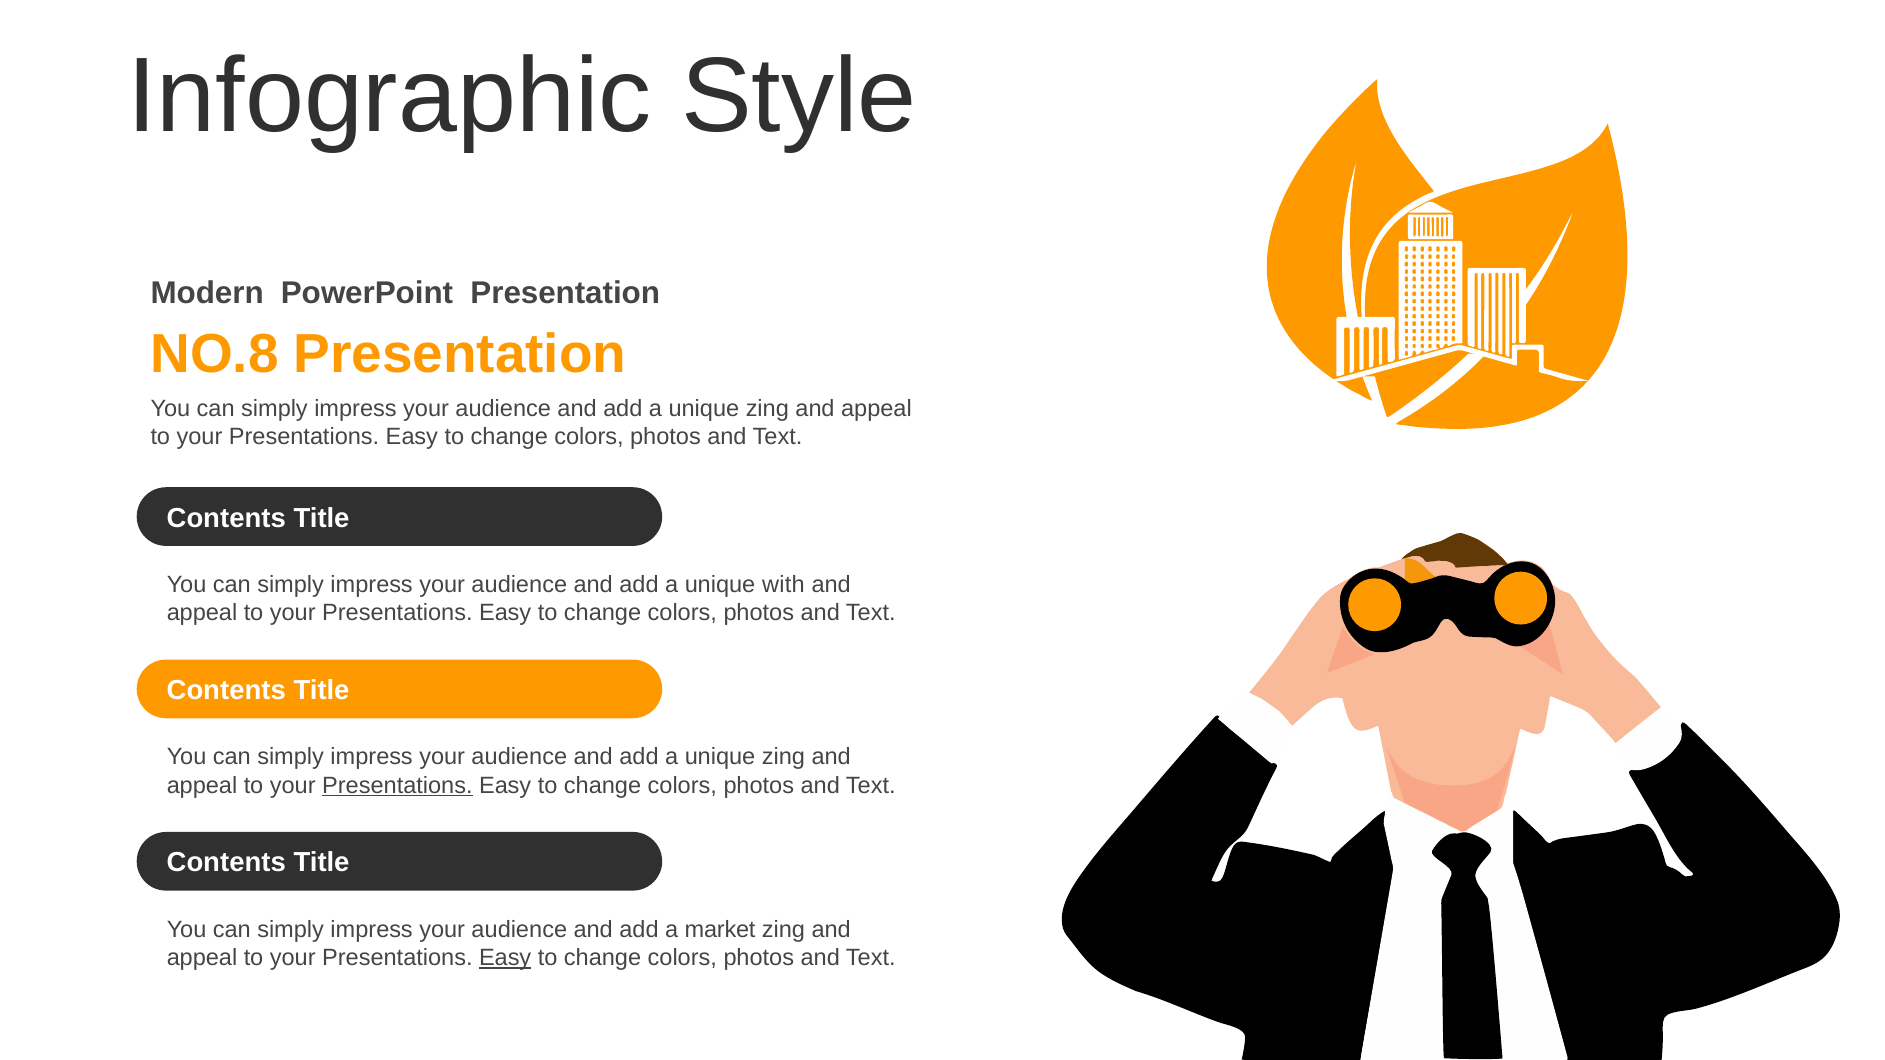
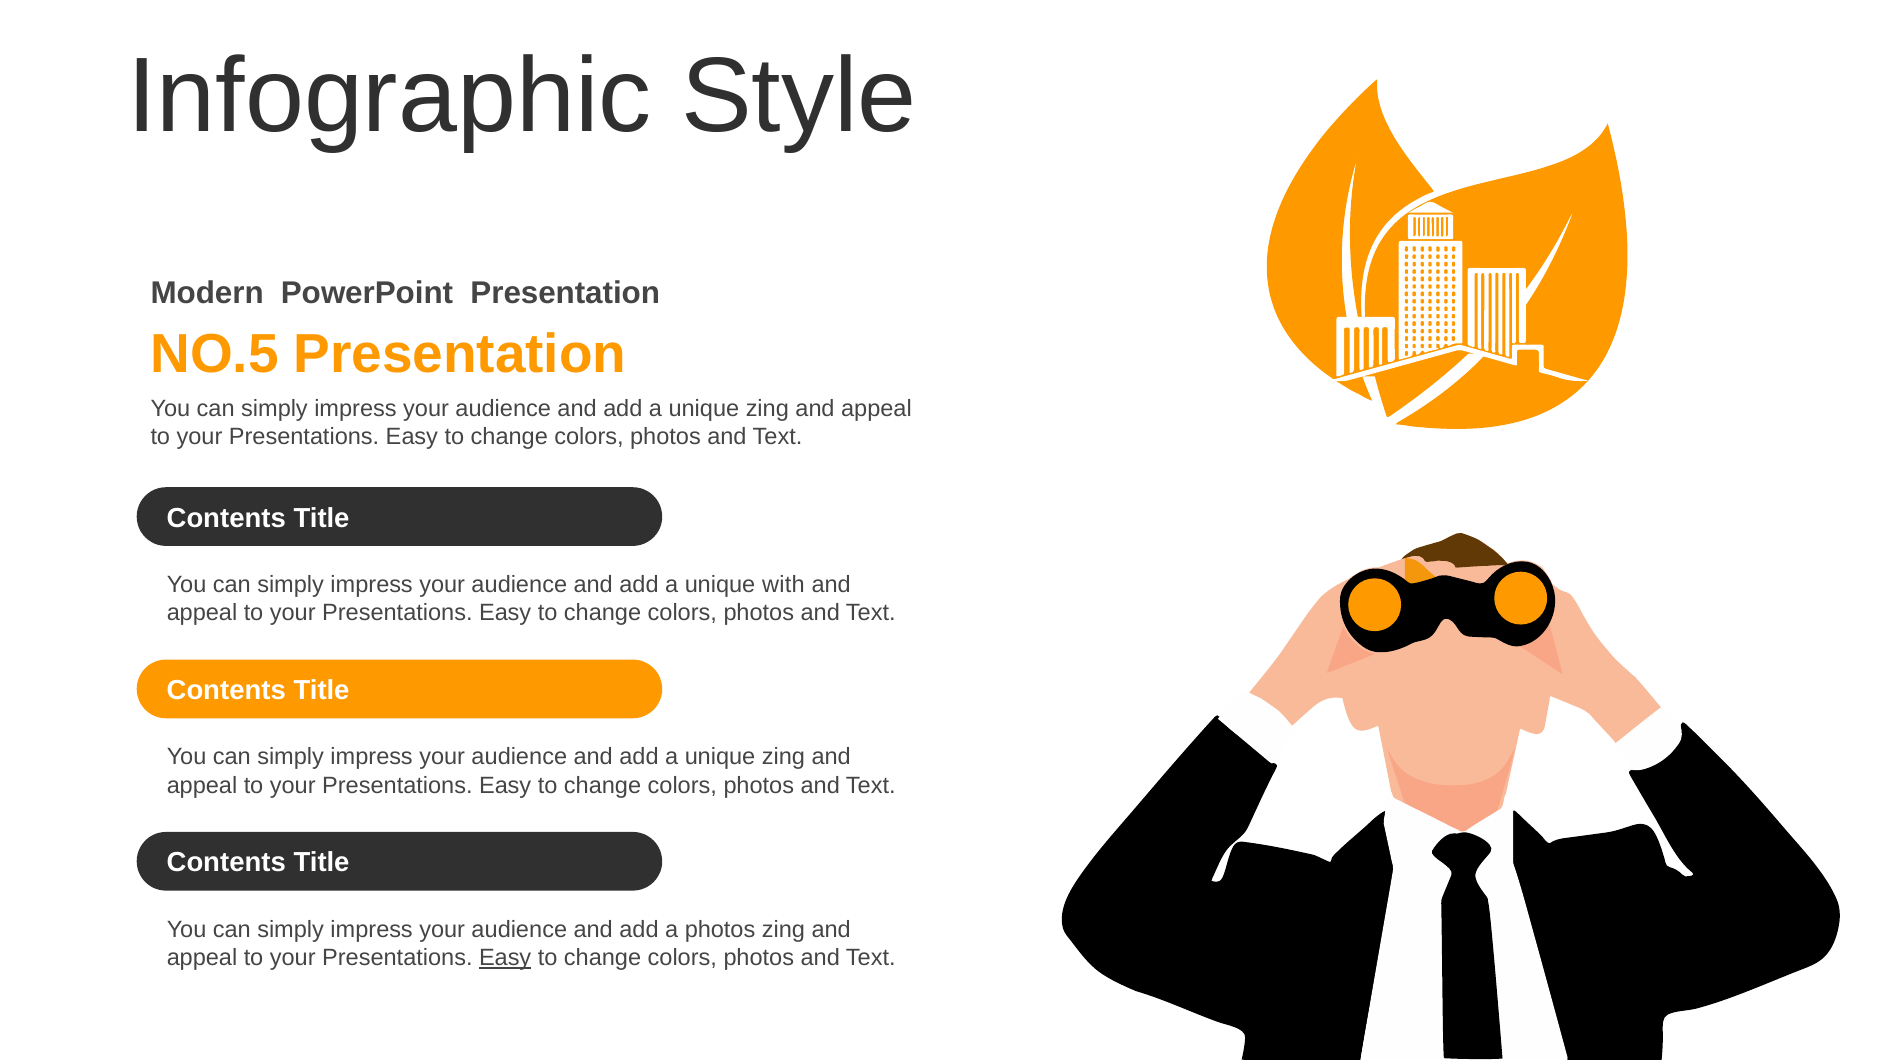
NO.8: NO.8 -> NO.5 (215, 355)
Presentations underline: present -> none (397, 786)
a market: market -> photos (720, 930)
